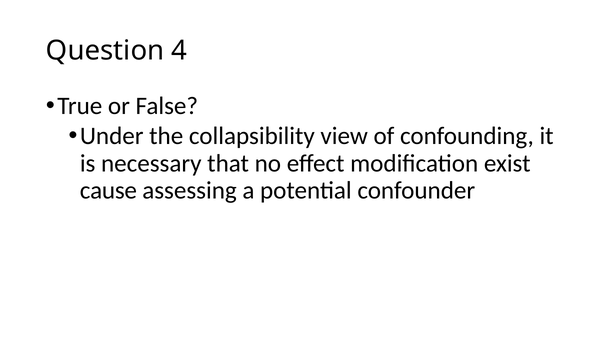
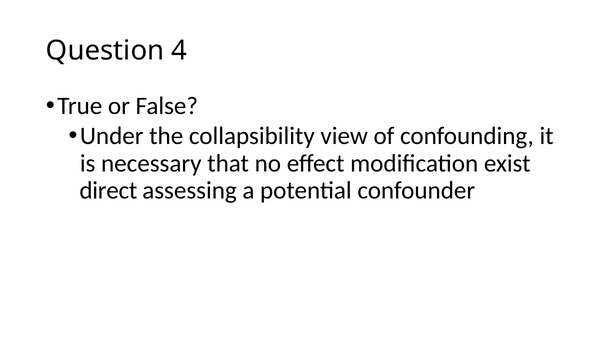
cause: cause -> direct (108, 190)
